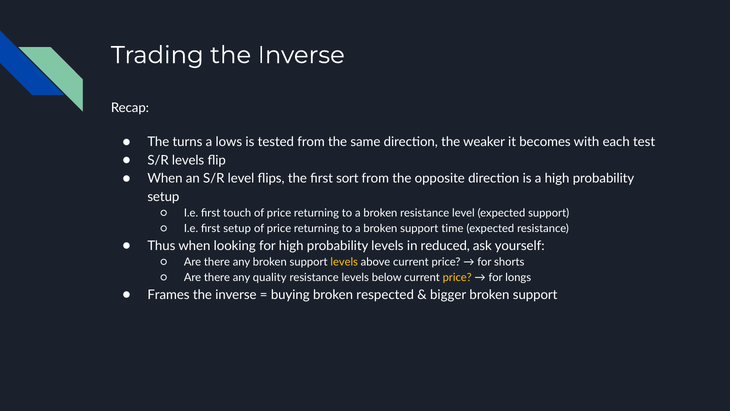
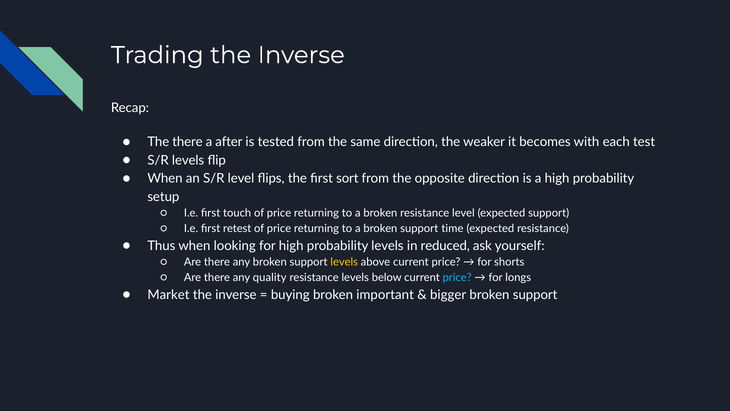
The turns: turns -> there (188, 142)
lows: lows -> after (229, 142)
first setup: setup -> retest (237, 228)
price colour: yellow -> light blue (457, 277)
Frames: Frames -> Market (168, 294)
respected: respected -> important (385, 294)
